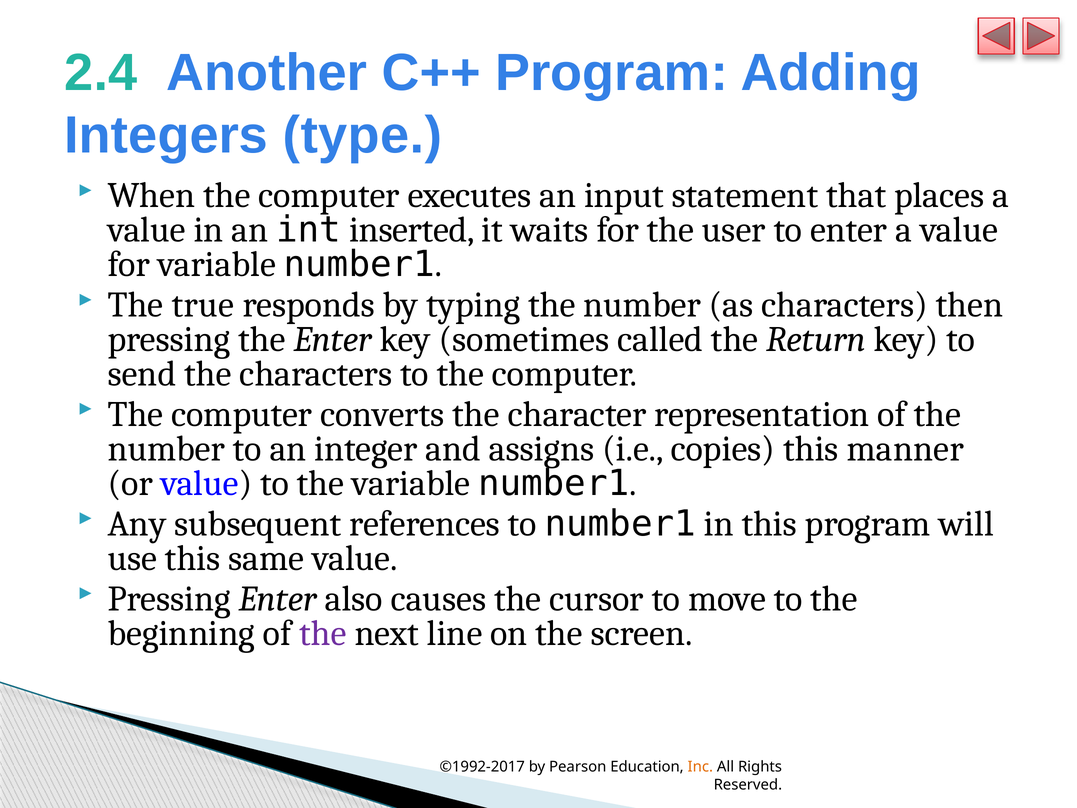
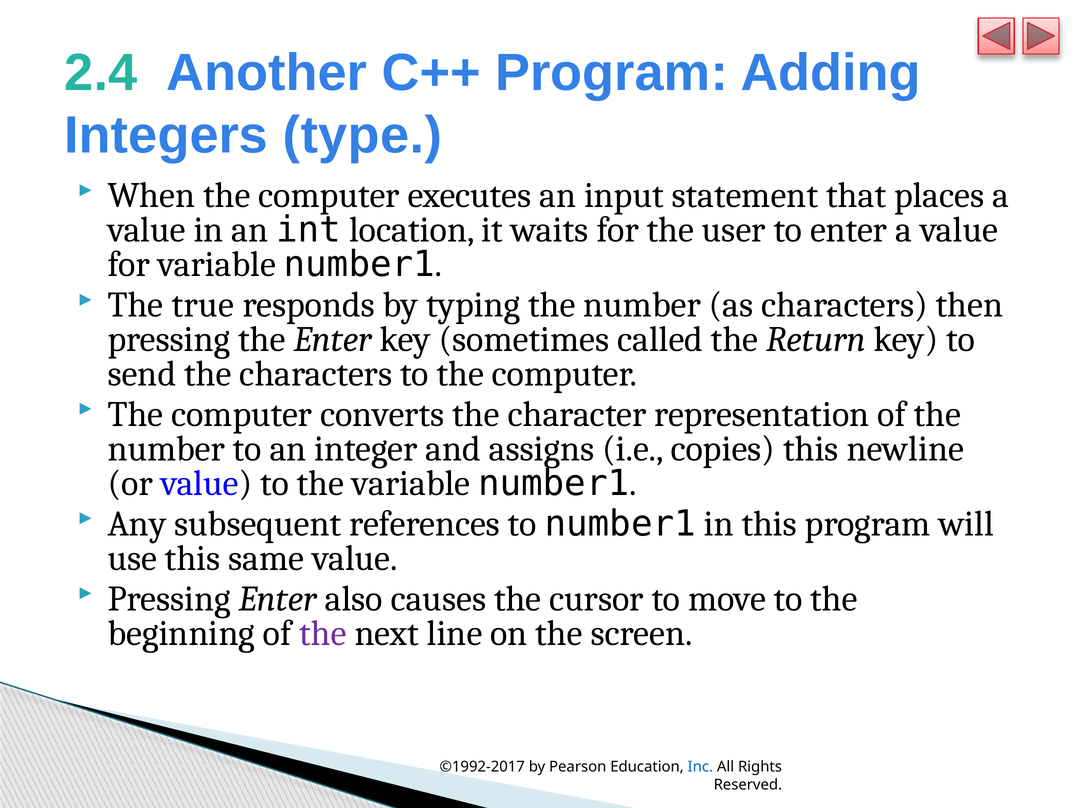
inserted: inserted -> location (412, 230)
manner: manner -> newline (905, 449)
Inc colour: orange -> blue (700, 766)
